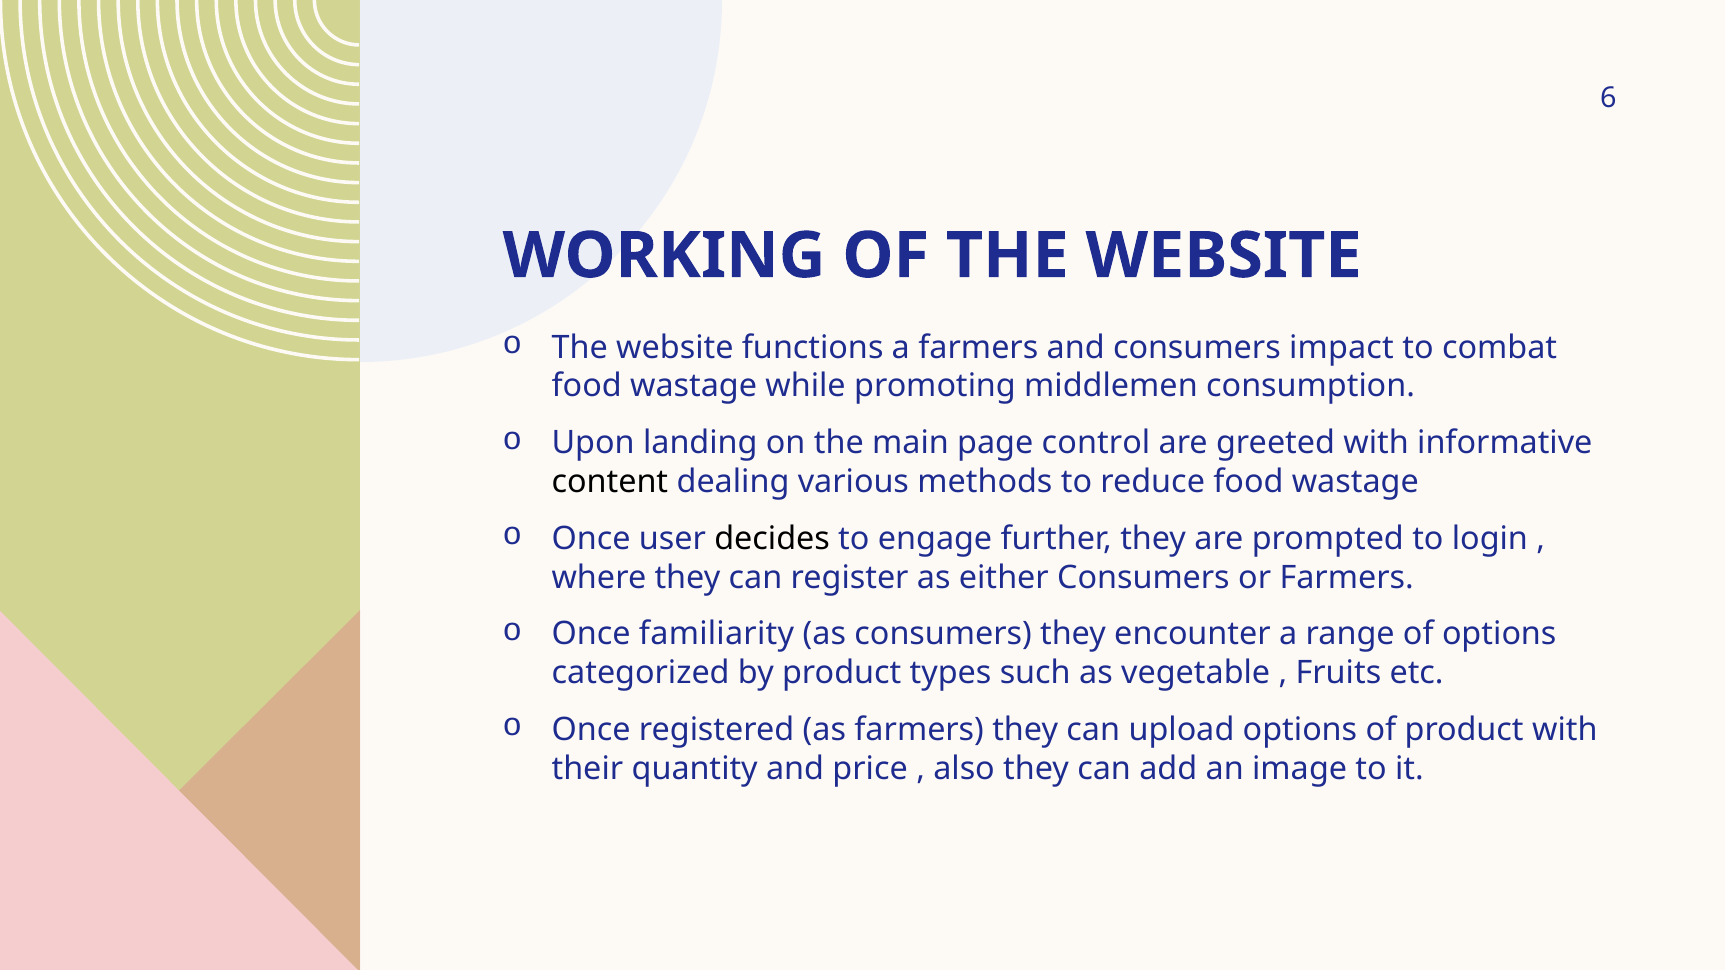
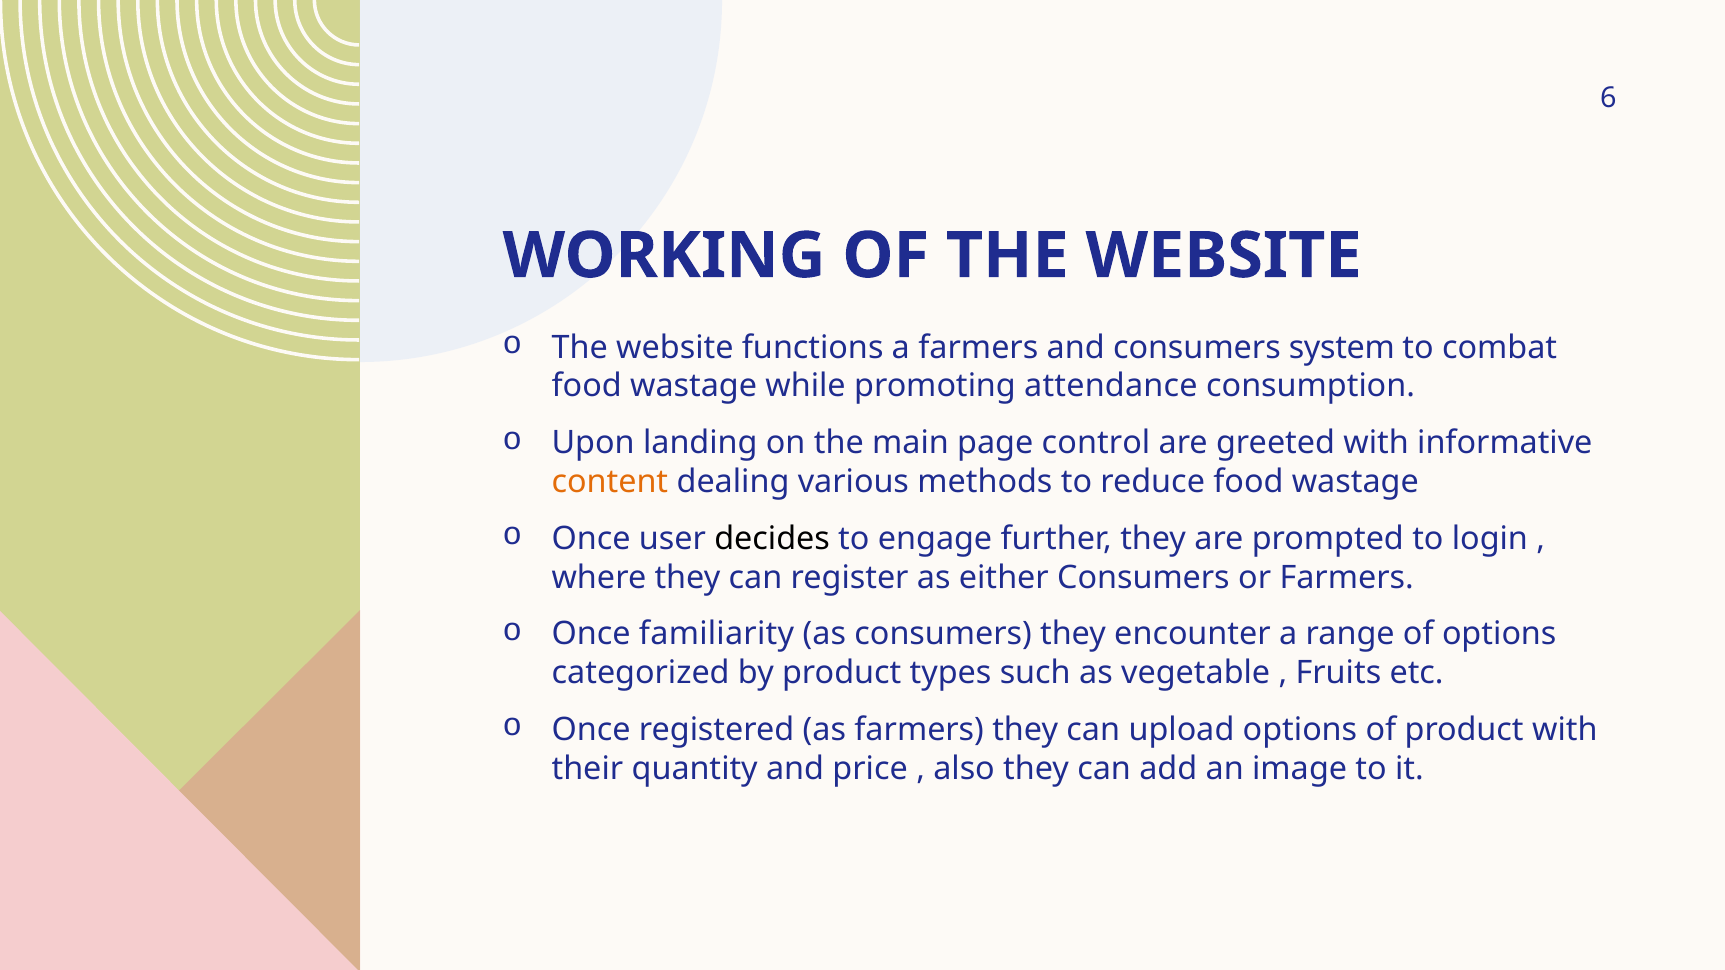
impact: impact -> system (1342, 347)
middlemen: middlemen -> attendance (1111, 386)
content colour: black -> orange (610, 482)
